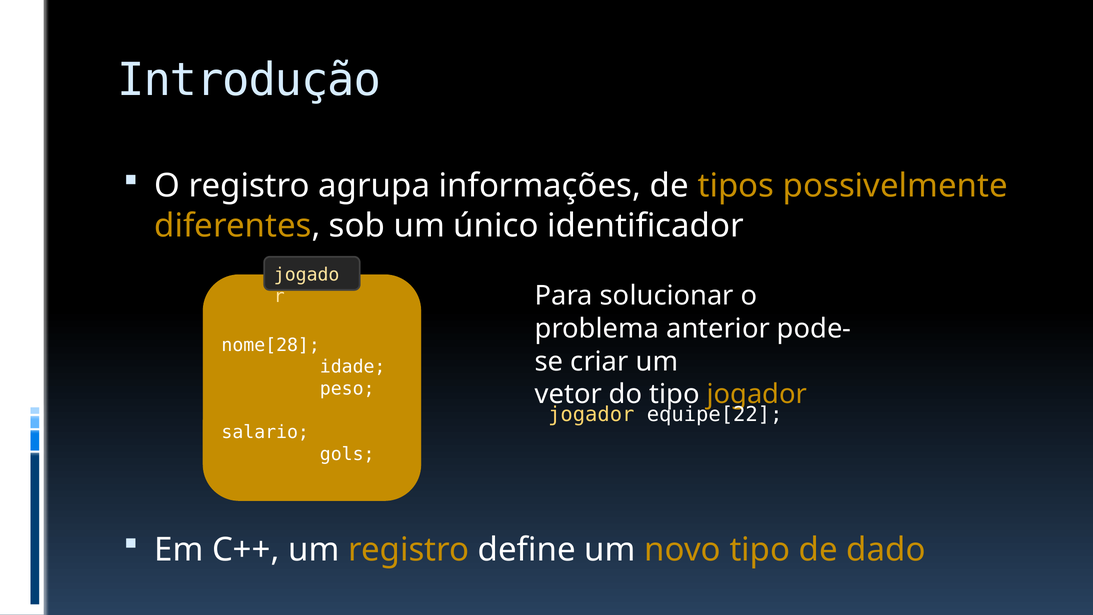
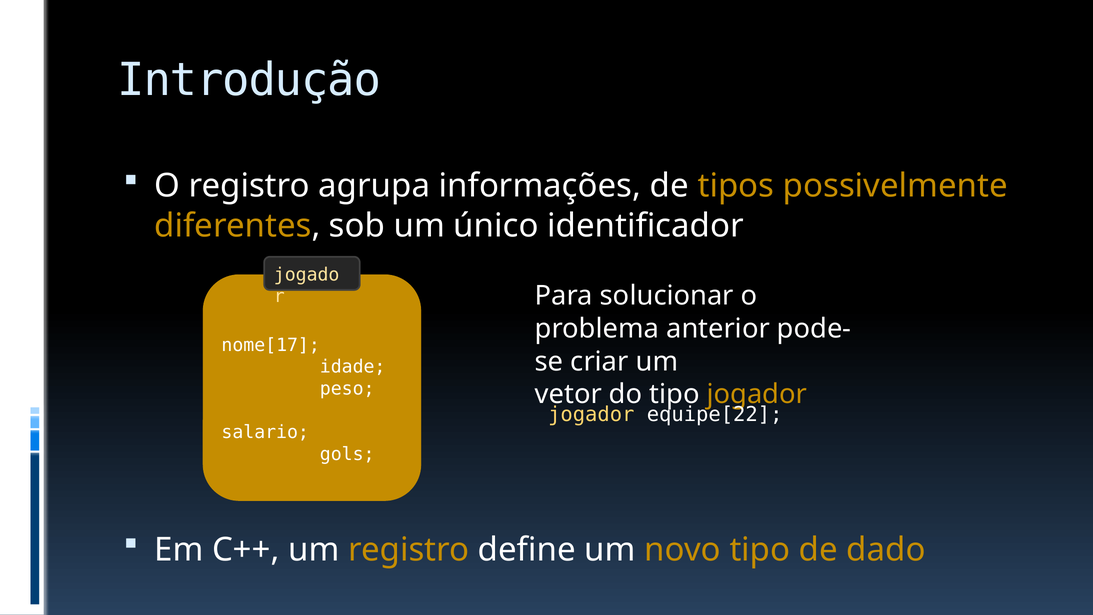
nome[28: nome[28 -> nome[17 (271, 345)
